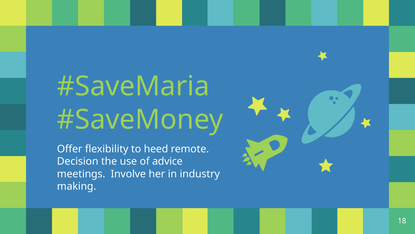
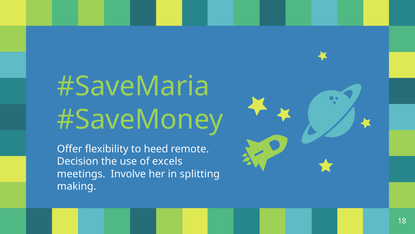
advice: advice -> excels (167, 161)
industry: industry -> splitting (200, 174)
